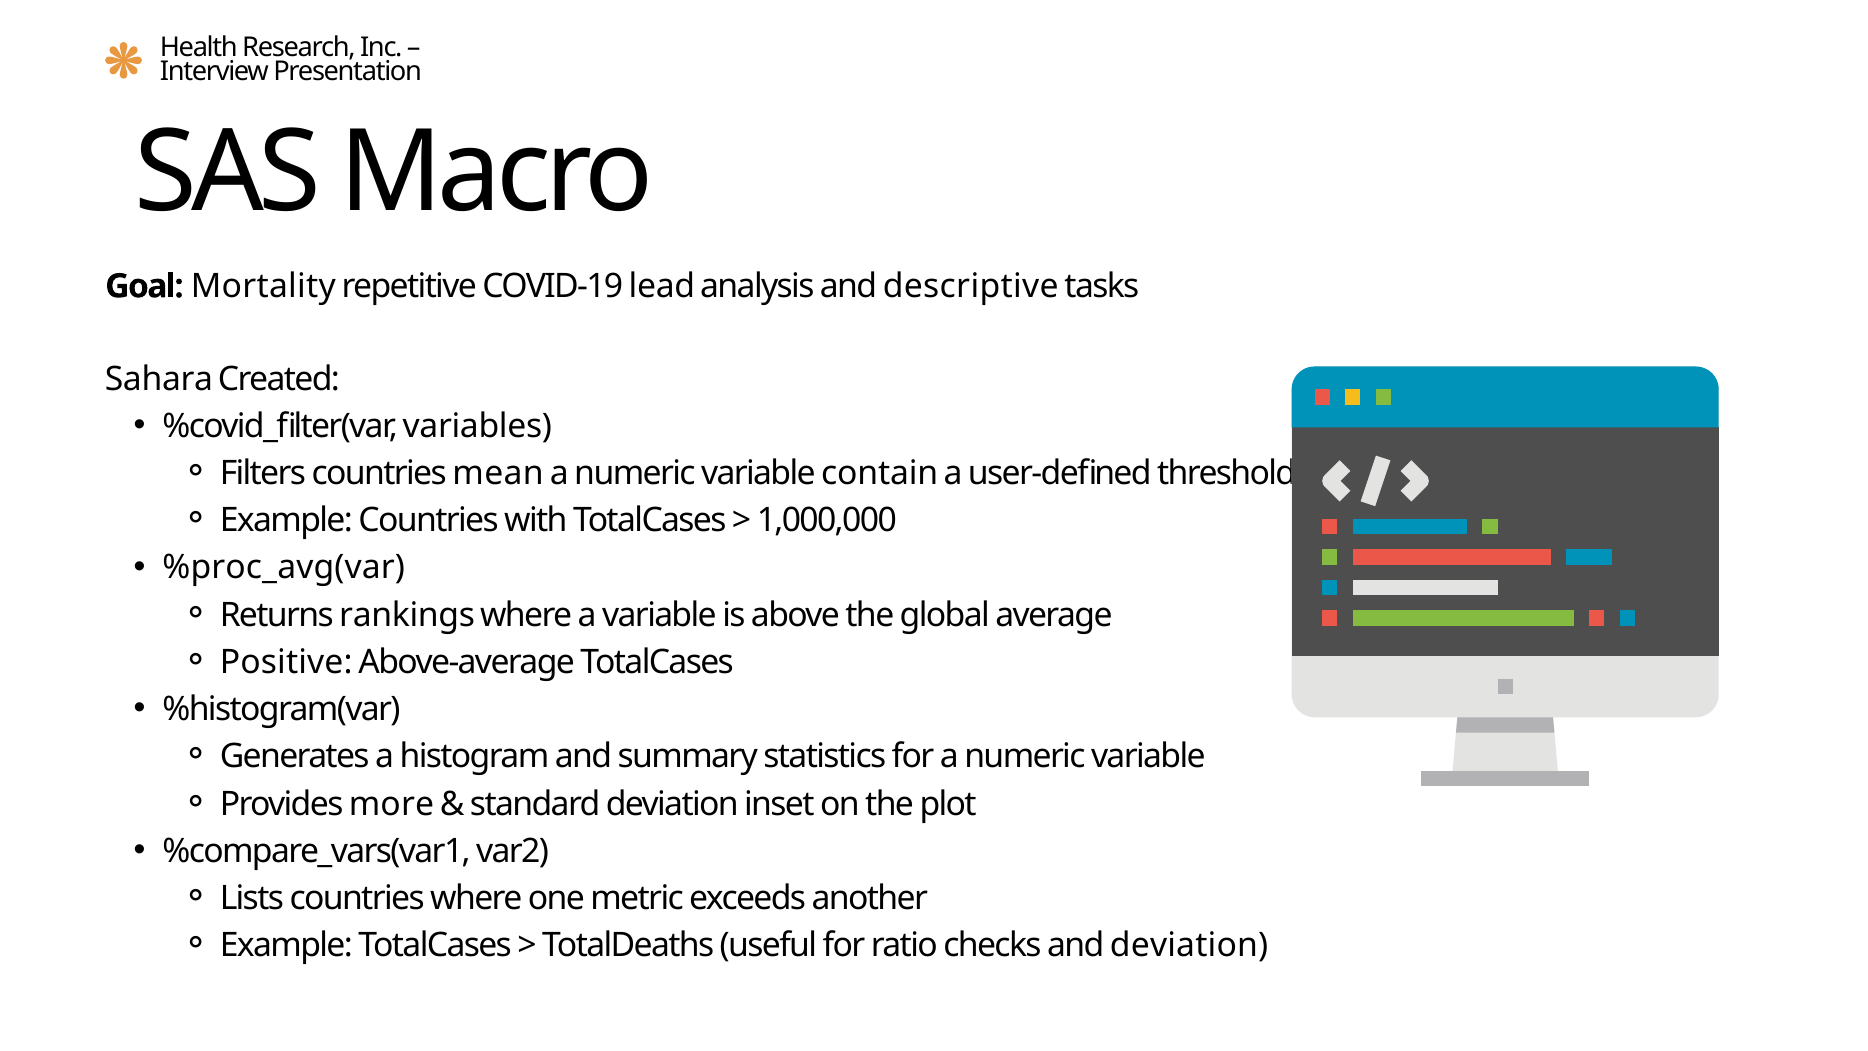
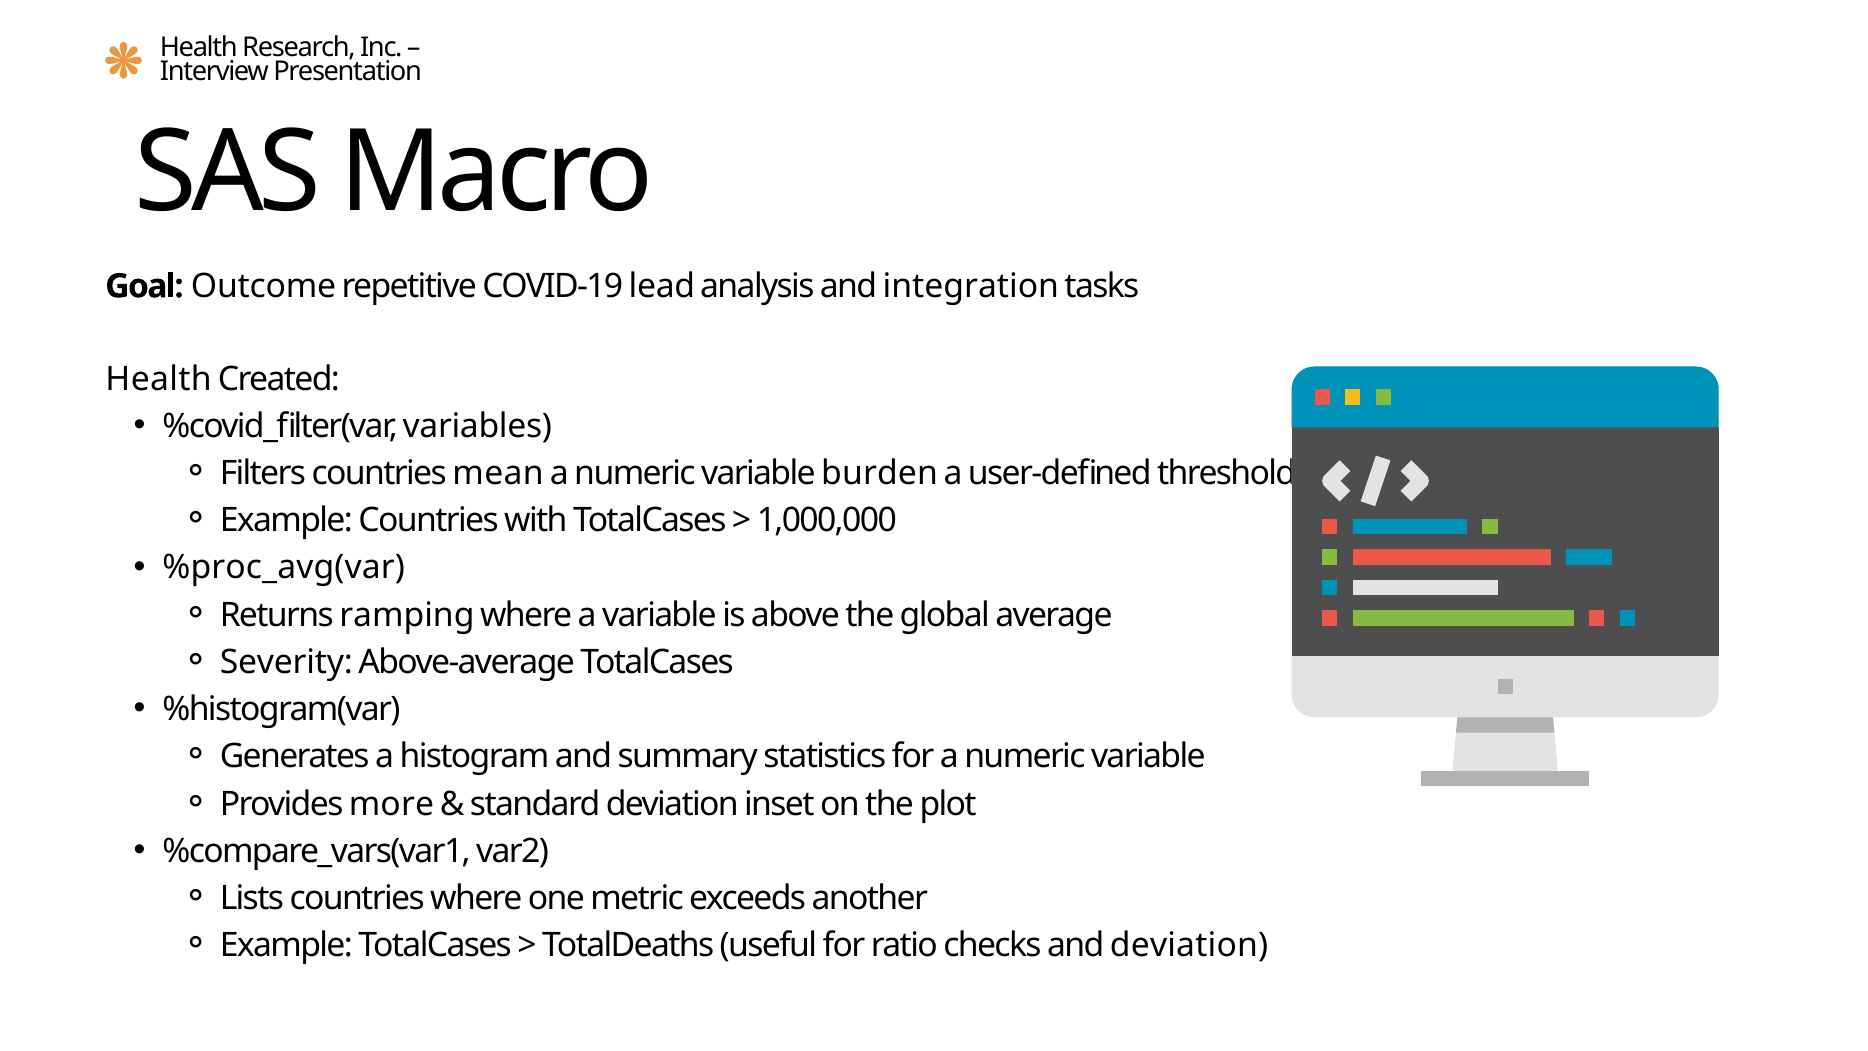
Mortality: Mortality -> Outcome (264, 286)
descriptive: descriptive -> integration (971, 286)
Sahara: Sahara -> Health (159, 379)
contain: contain -> burden (880, 473)
rankings: rankings -> ramping (407, 615)
Positive: Positive -> Severity (286, 662)
